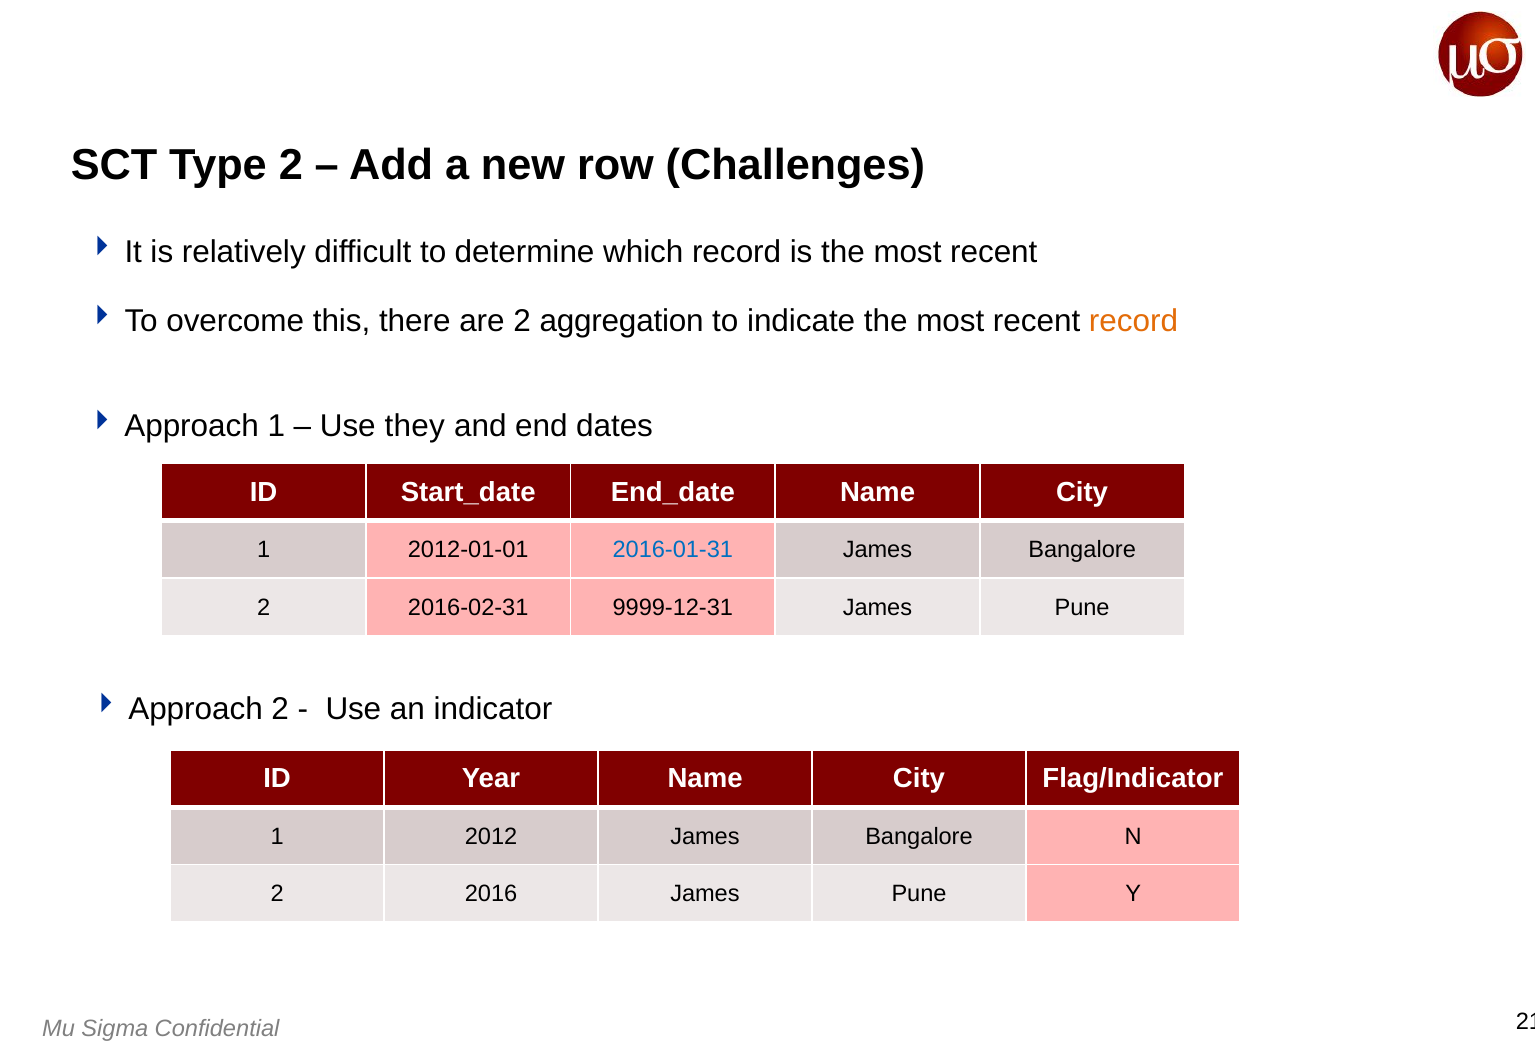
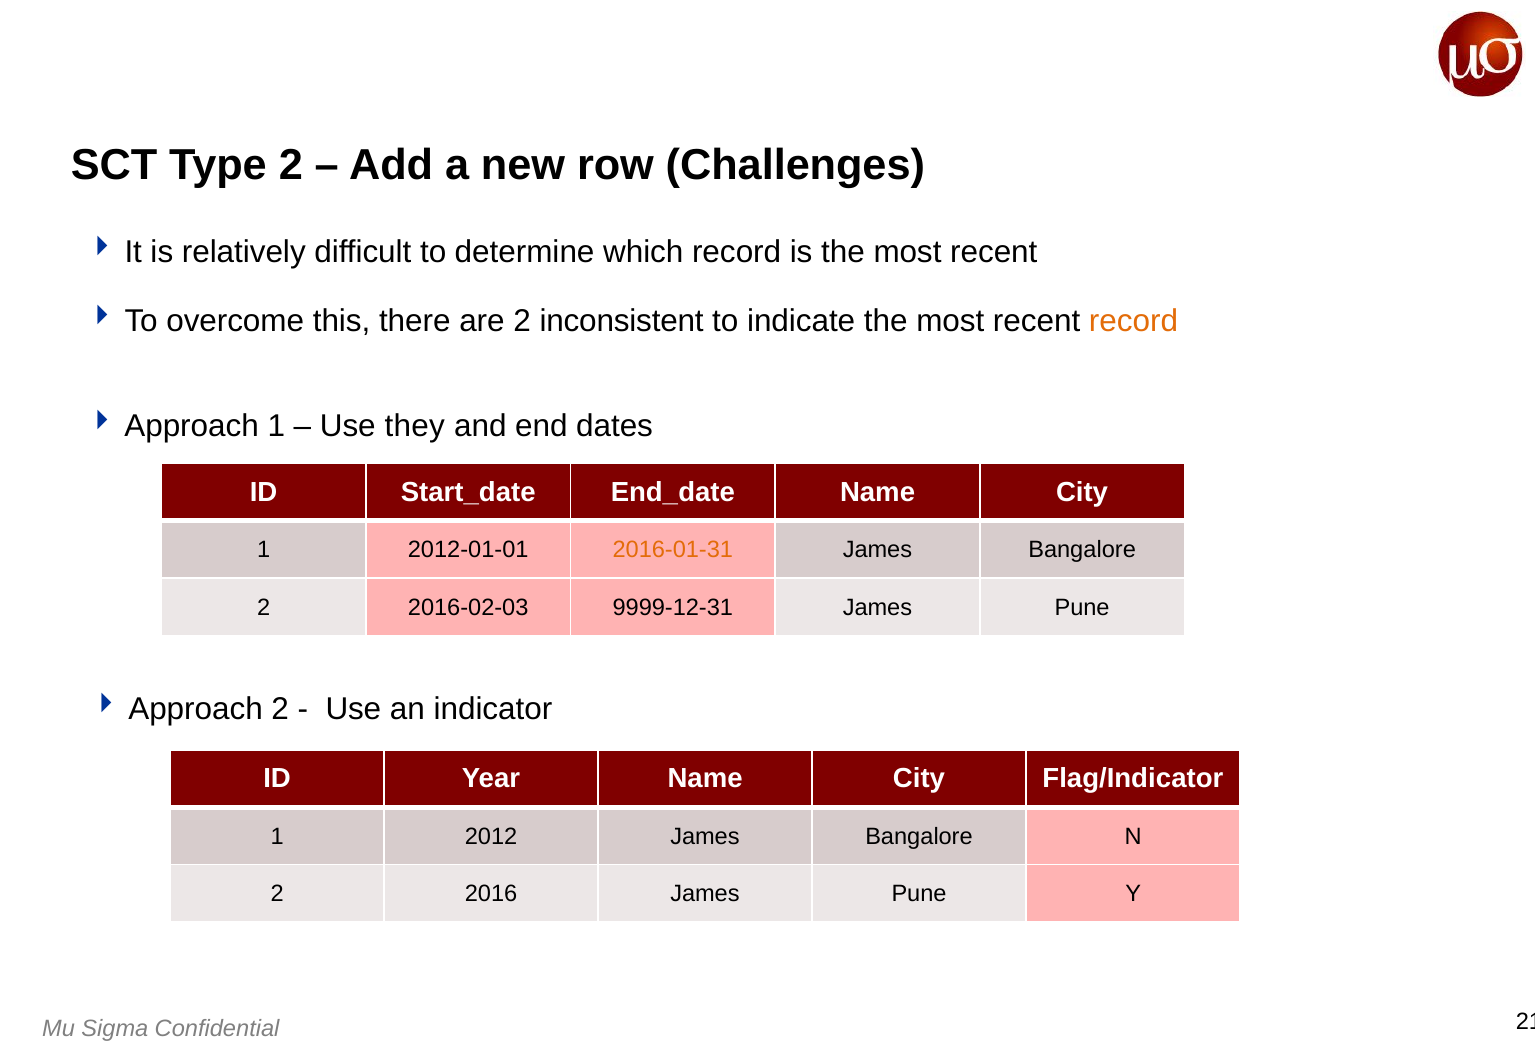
aggregation: aggregation -> inconsistent (622, 321)
2016-01-31 colour: blue -> orange (673, 550)
2016-02-31: 2016-02-31 -> 2016-02-03 (468, 607)
